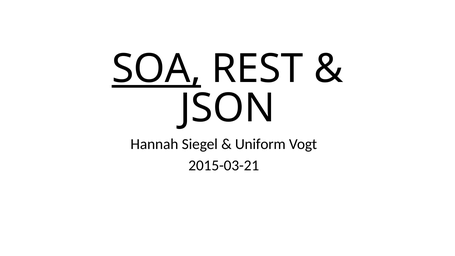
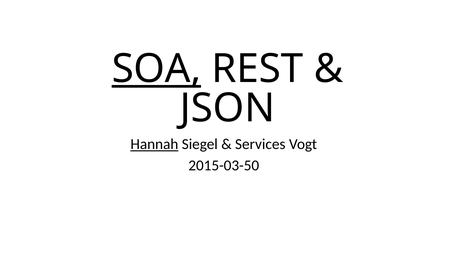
Hannah underline: none -> present (154, 144)
Uniform: Uniform -> Services (260, 144)
2015-03-21: 2015-03-21 -> 2015-03-50 (224, 165)
